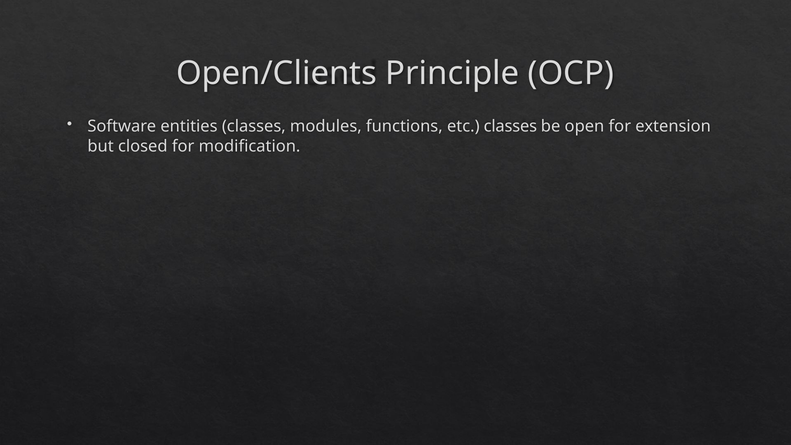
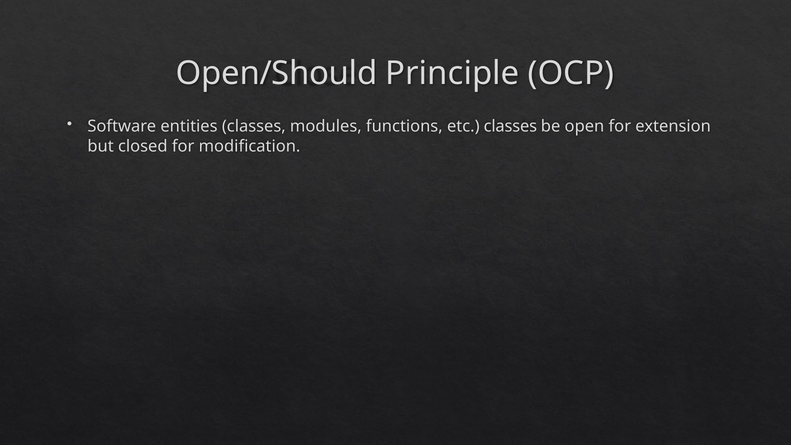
Open/Clients: Open/Clients -> Open/Should (277, 73)
